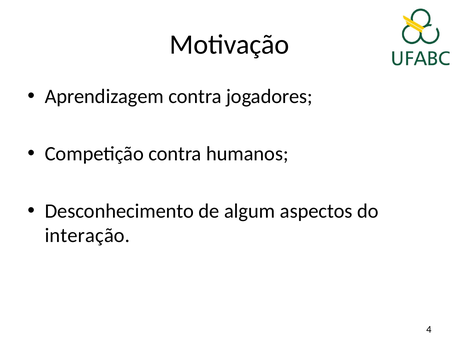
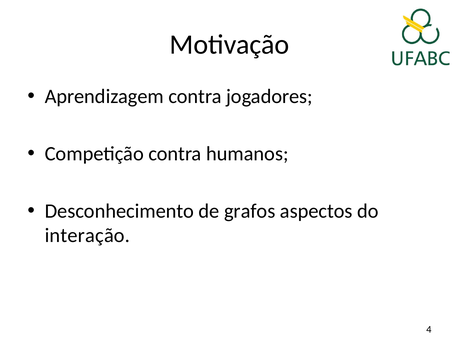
algum: algum -> grafos (250, 211)
